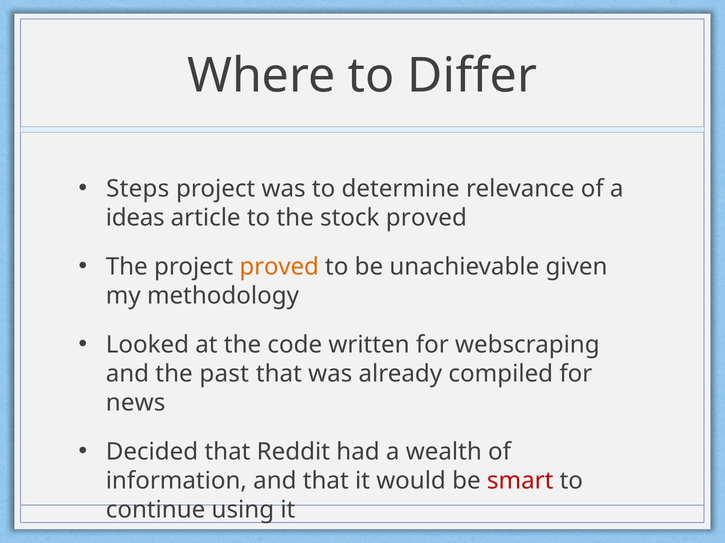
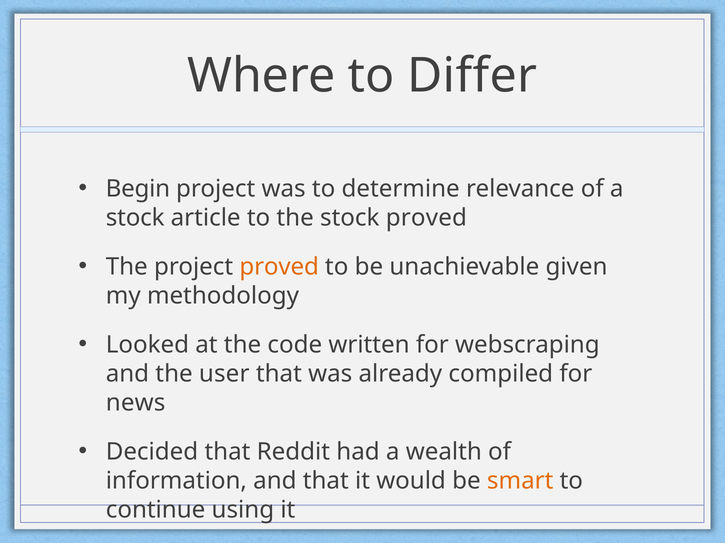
Steps: Steps -> Begin (138, 189)
ideas: ideas -> stock (135, 218)
past: past -> user (224, 374)
smart colour: red -> orange (520, 481)
